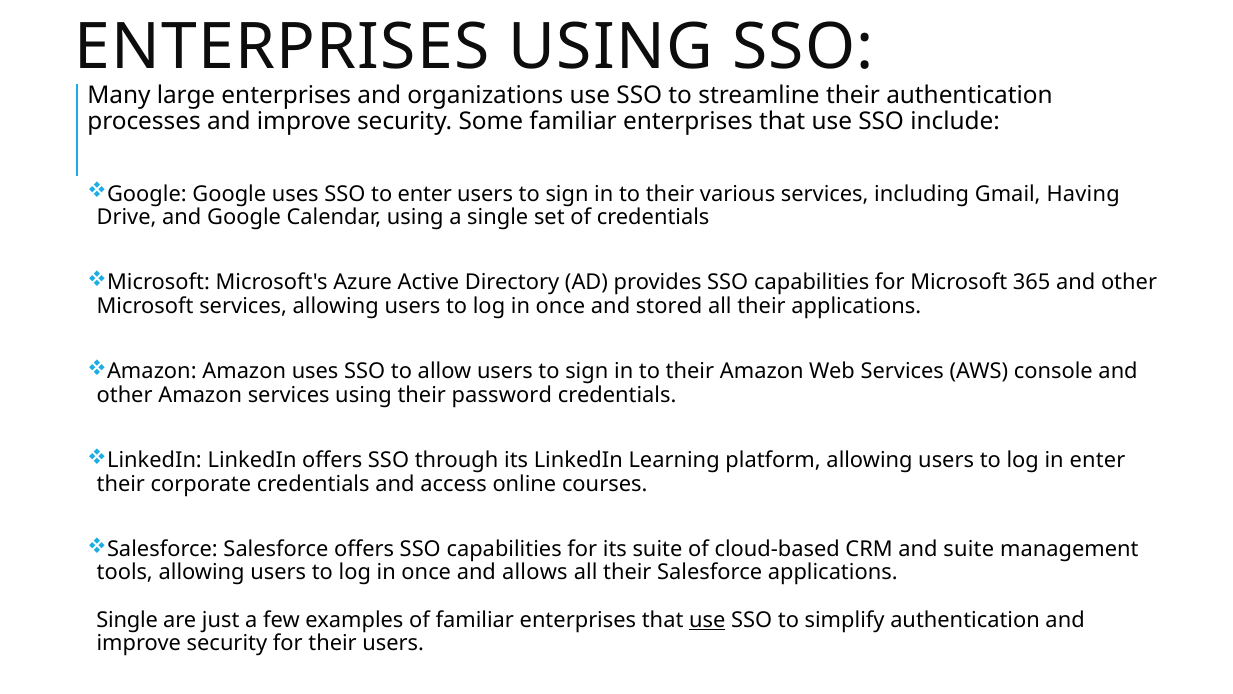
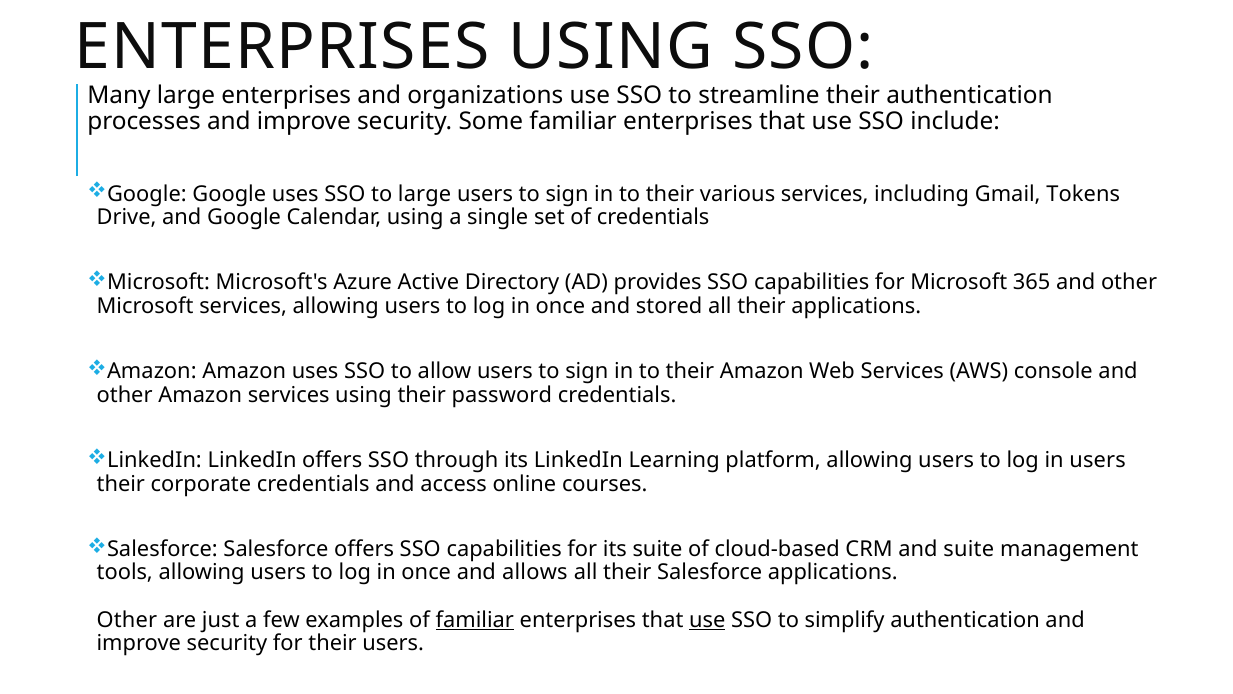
to enter: enter -> large (425, 194)
Having: Having -> Tokens (1083, 194)
in enter: enter -> users (1098, 460)
Single: Single -> Other (127, 620)
familiar underline: none -> present (475, 620)
